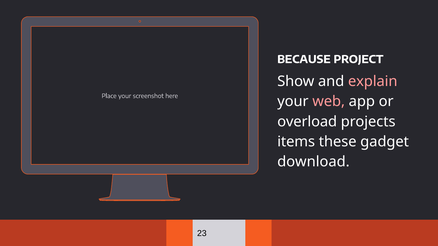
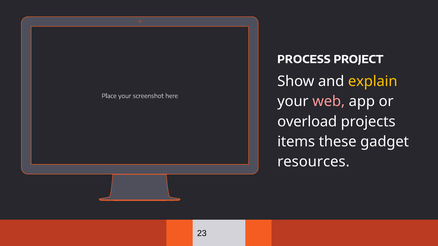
BECAUSE: BECAUSE -> PROCESS (304, 60)
explain colour: pink -> yellow (373, 81)
download: download -> resources (313, 162)
